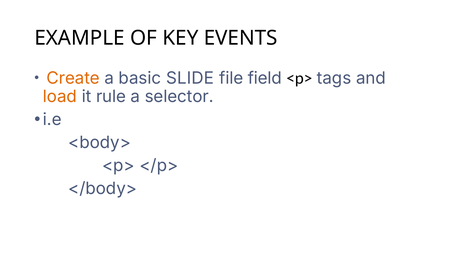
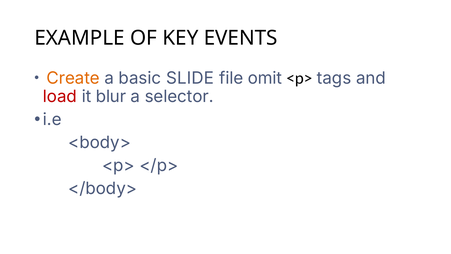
field: field -> omit (265, 78)
load colour: orange -> red (60, 97)
rule: rule -> blur (111, 97)
